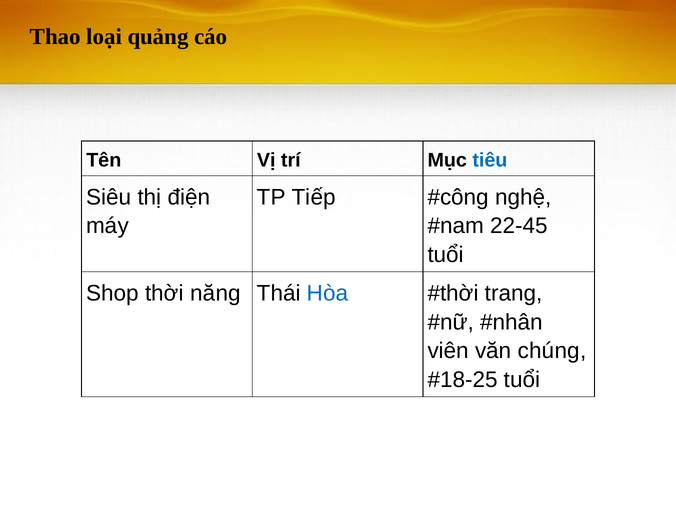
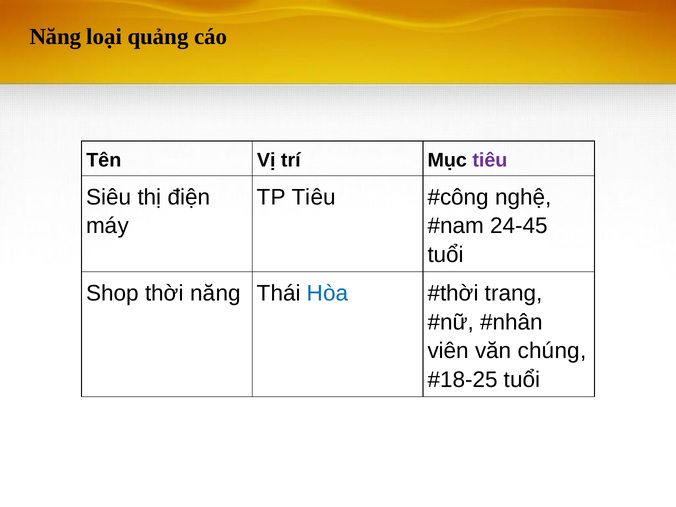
Thao: Thao -> Năng (55, 37)
tiêu colour: blue -> purple (490, 160)
TP Tiếp: Tiếp -> Tiêu (314, 197)
22-45: 22-45 -> 24-45 (519, 226)
